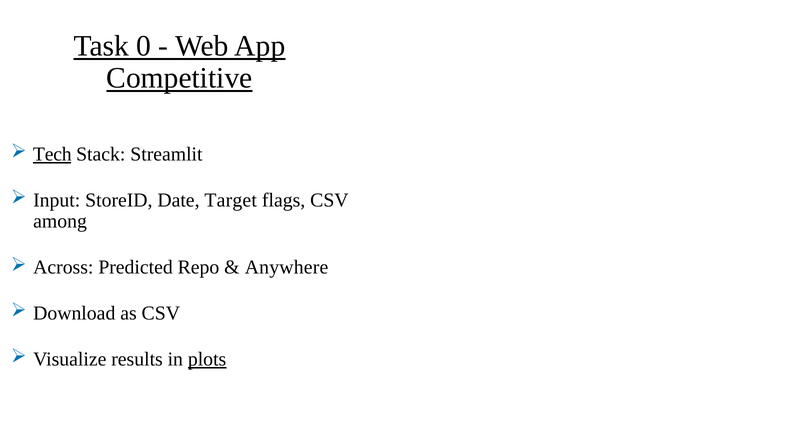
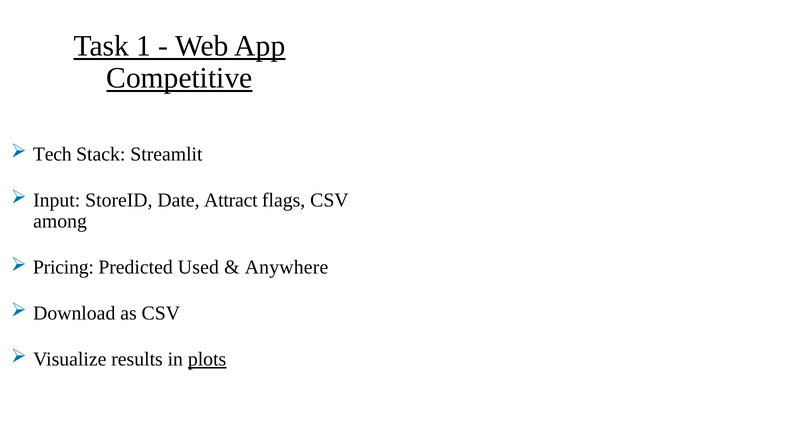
0: 0 -> 1 (144, 46)
Tech underline: present -> none (52, 154)
Target: Target -> Attract (231, 200)
Across: Across -> Pricing (63, 267)
Repo: Repo -> Used (198, 267)
